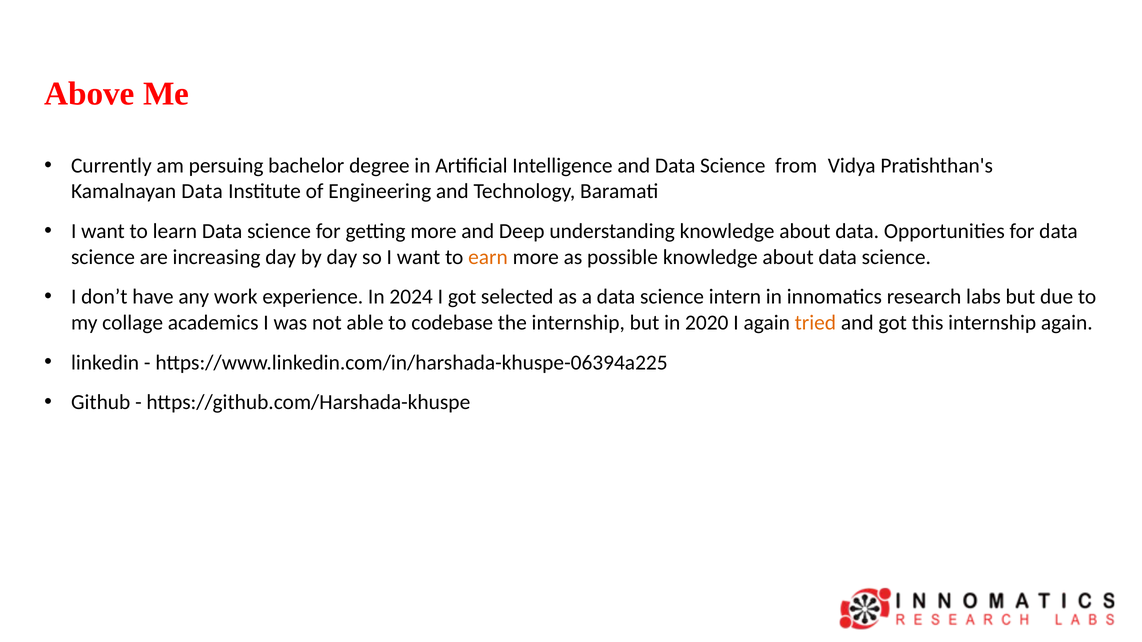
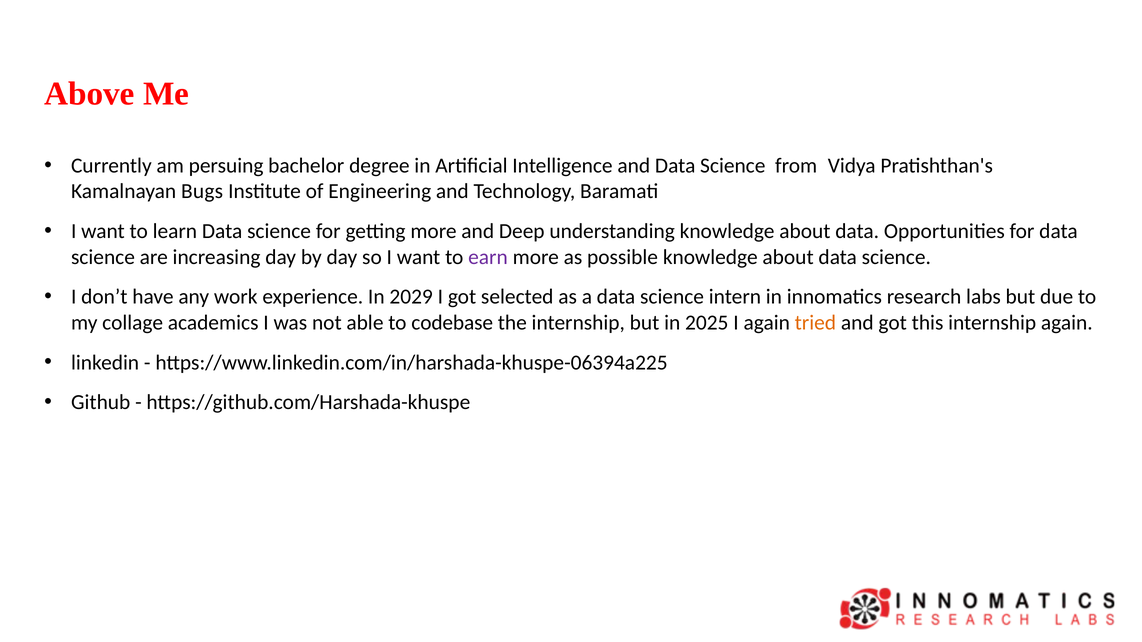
Kamalnayan Data: Data -> Bugs (202, 191)
earn colour: orange -> purple (488, 257)
2024: 2024 -> 2029 (411, 297)
2020: 2020 -> 2025 (707, 323)
